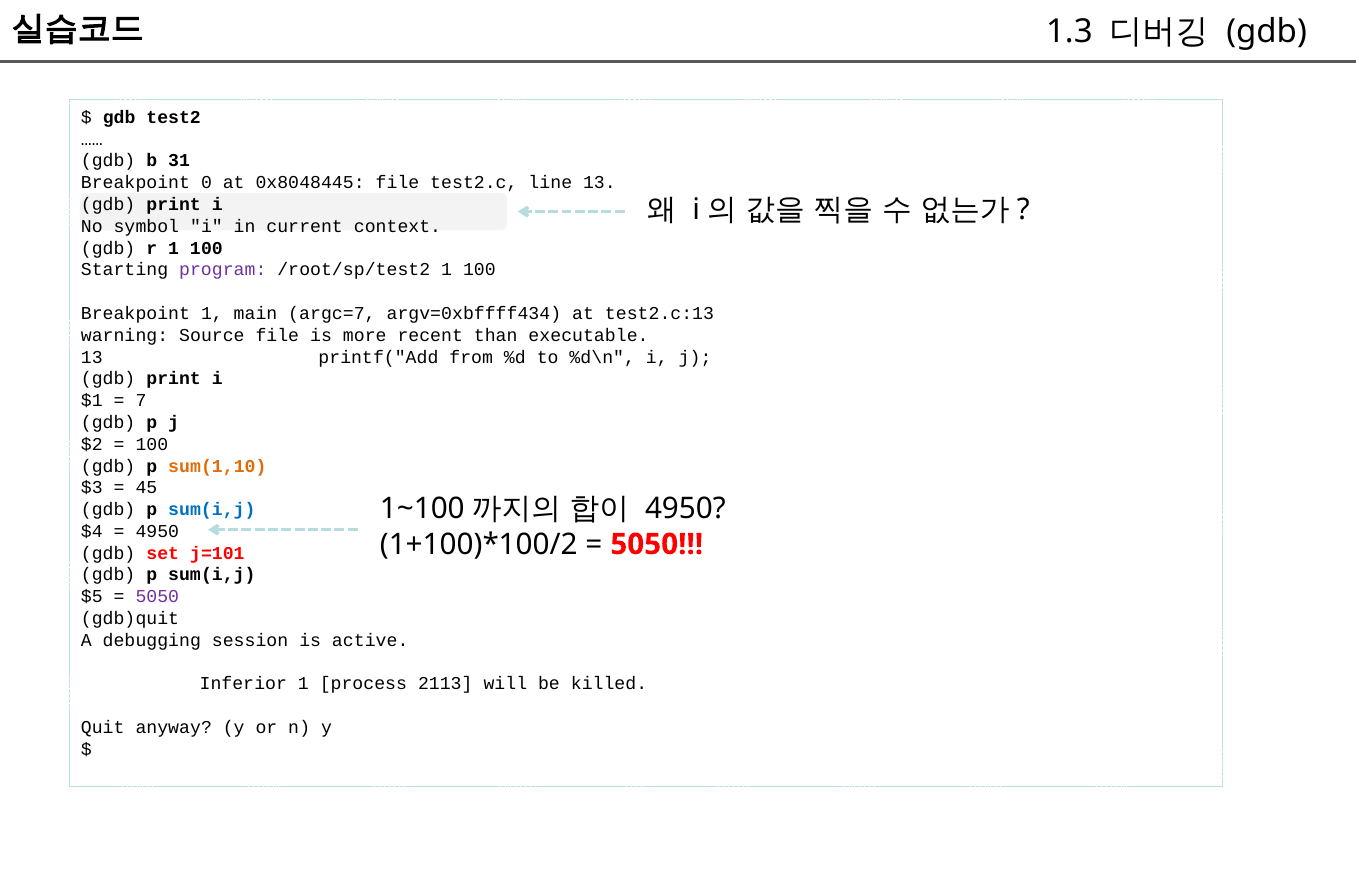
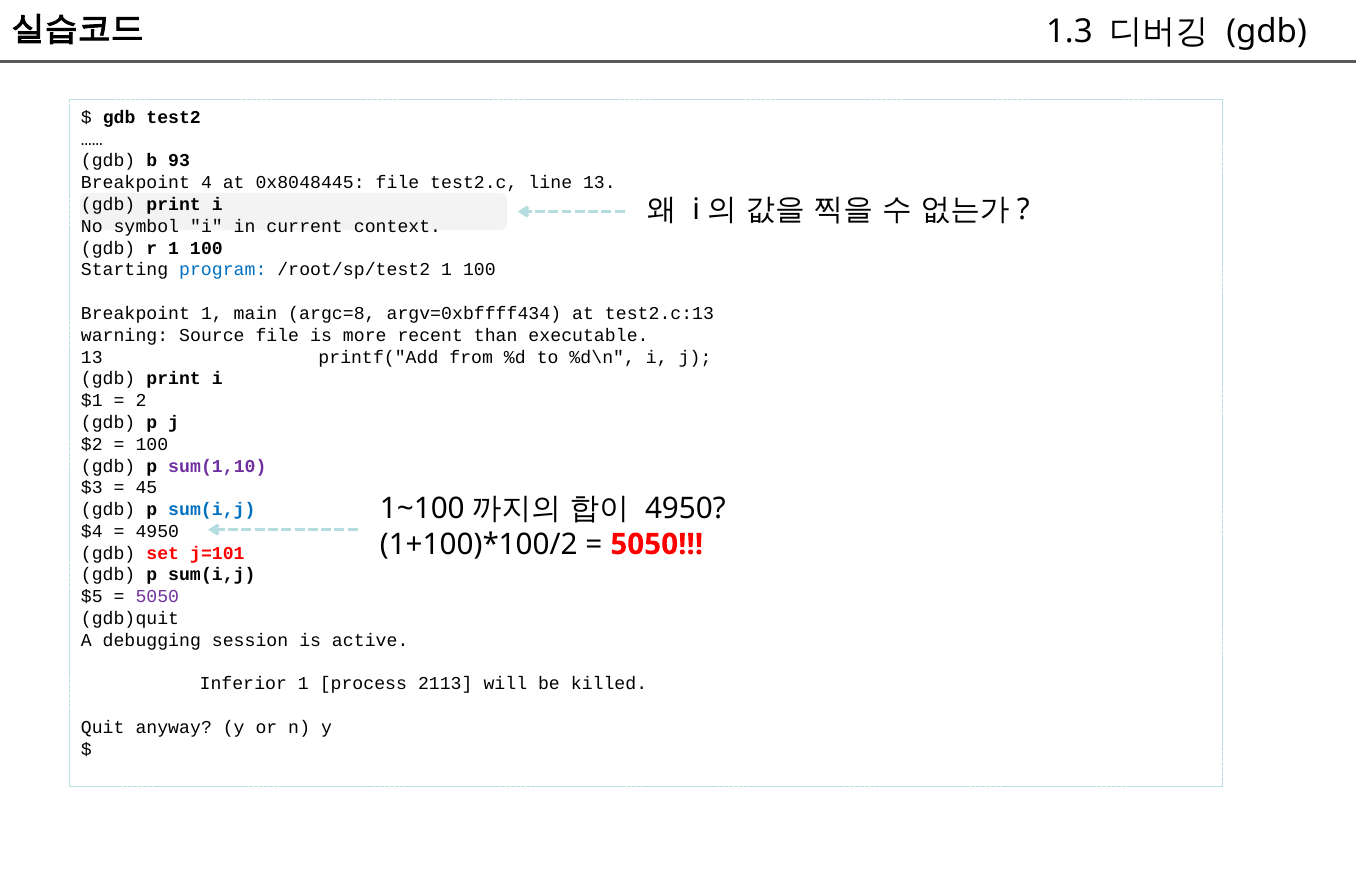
31: 31 -> 93 (179, 161)
0: 0 -> 4 (206, 183)
program colour: purple -> blue (223, 270)
argc=7: argc=7 -> argc=8 (332, 313)
7: 7 -> 2 (141, 400)
sum(1,10 colour: orange -> purple (217, 466)
